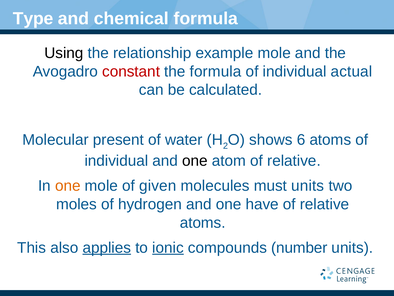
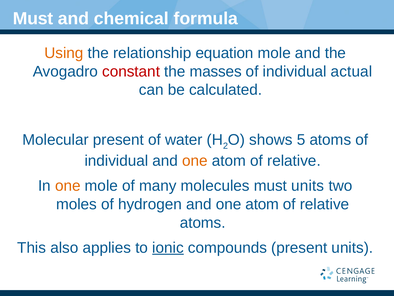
Type: Type -> Must (33, 19)
Using colour: black -> orange (64, 53)
example: example -> equation (225, 53)
the formula: formula -> masses (216, 71)
6: 6 -> 5 (301, 140)
one colour: black -> orange (195, 161)
given: given -> many (158, 186)
hydrogen and one have: have -> atom (262, 204)
applies underline: present -> none (107, 247)
compounds number: number -> present (299, 247)
